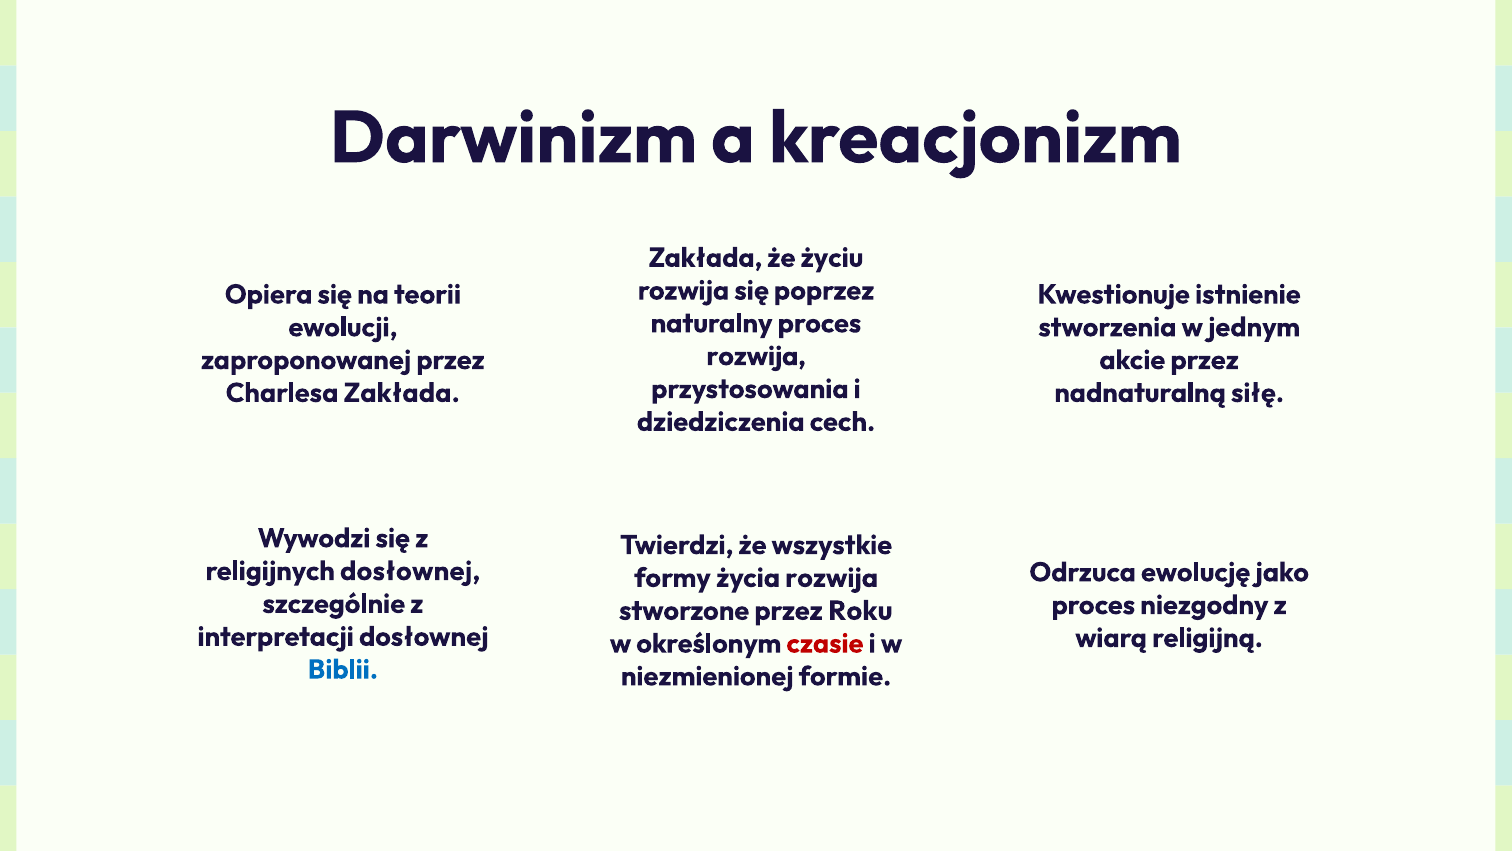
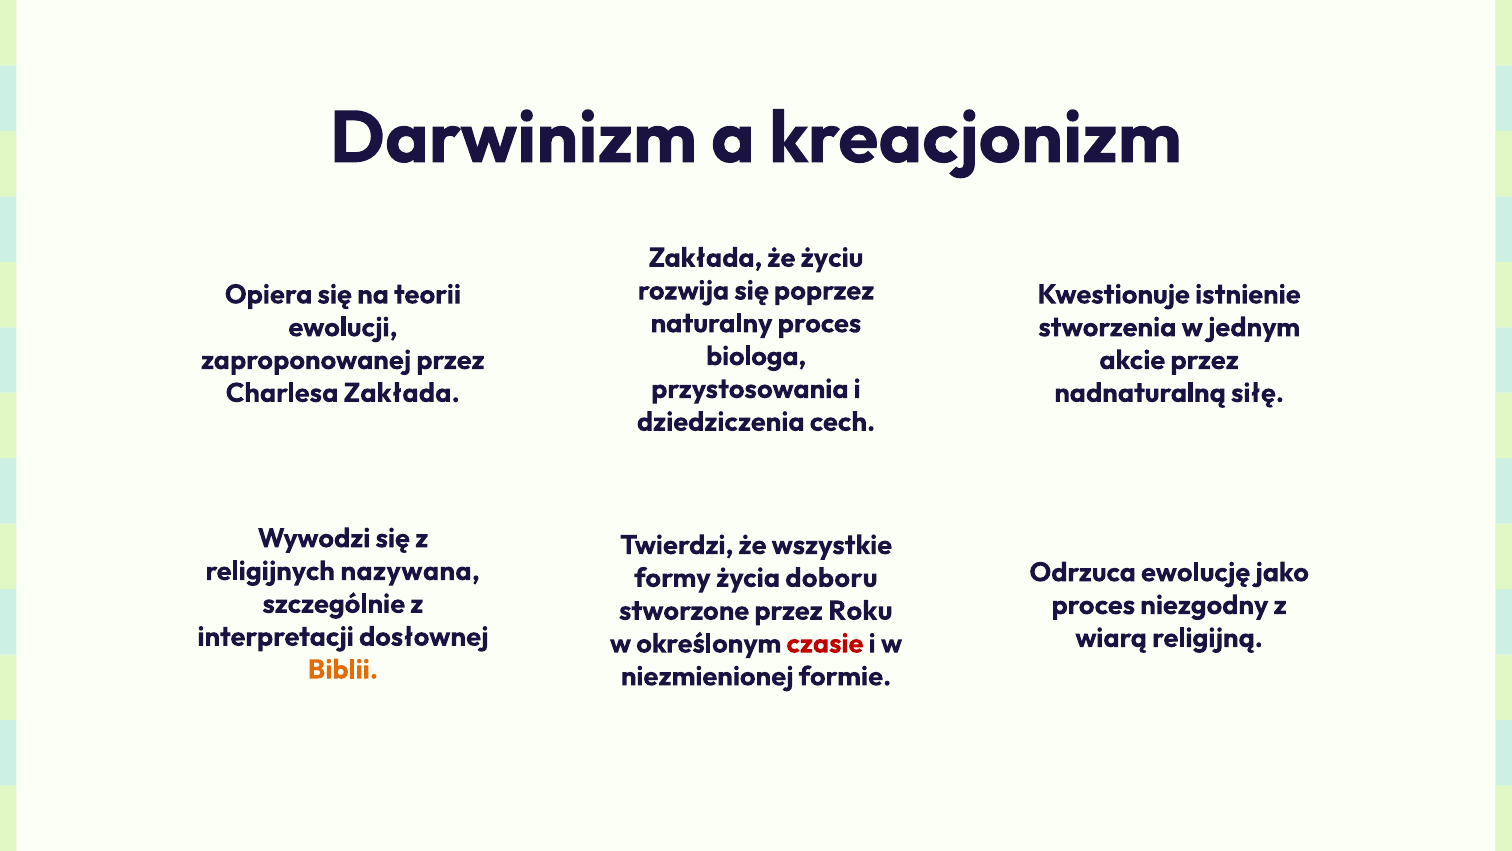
rozwija: rozwija -> biologa (756, 356)
religijnych dosłownej: dosłownej -> nazywana (410, 571)
życia rozwija: rozwija -> doboru (831, 578)
Biblii colour: blue -> orange (343, 669)
